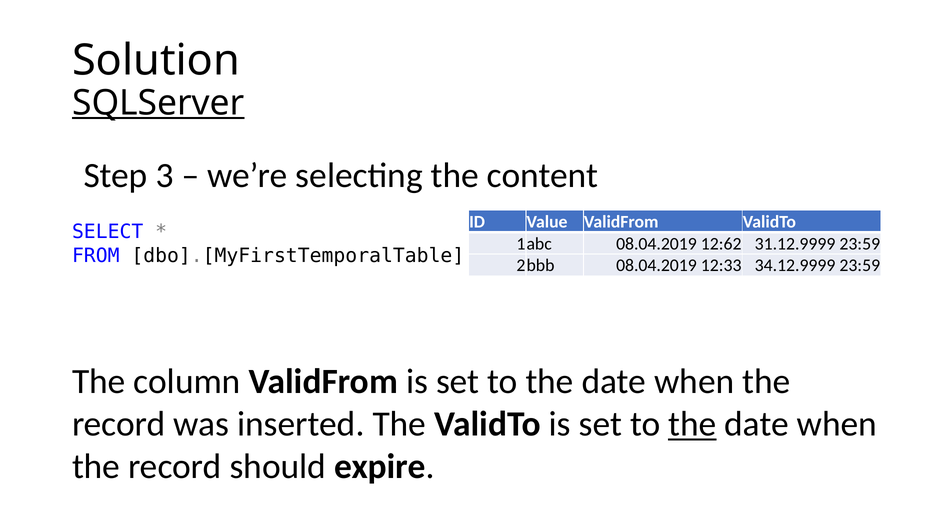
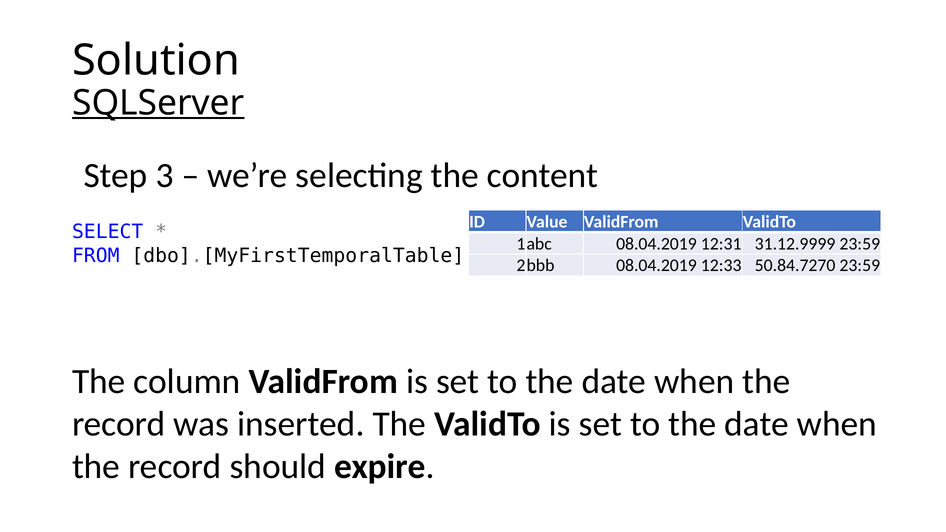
12:62: 12:62 -> 12:31 (721, 244)
34.12.9999: 34.12.9999 -> 50.84.7270 (795, 266)
the underline: present -> none (692, 424)
